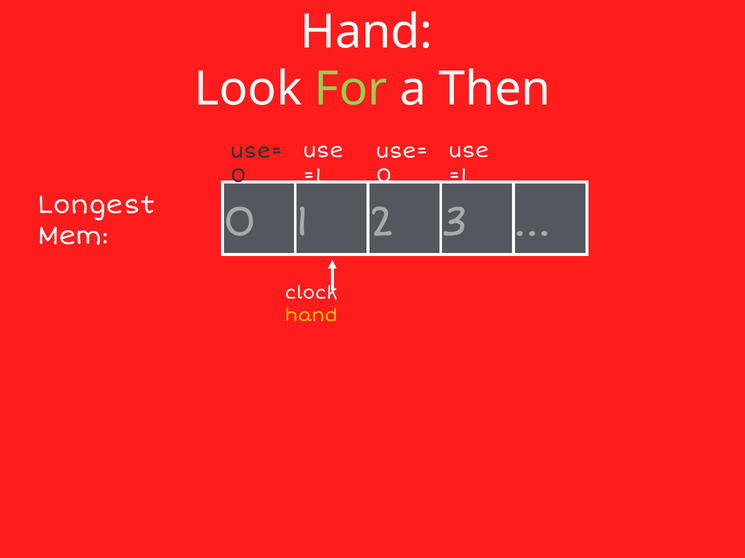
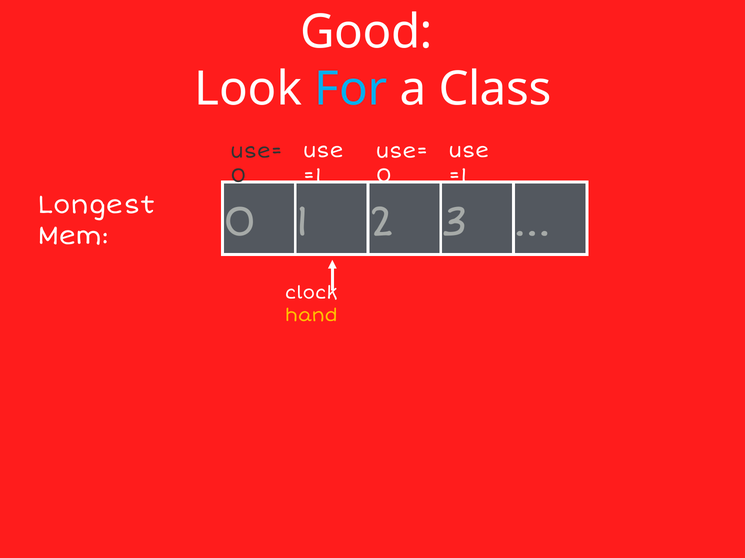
Hand: Hand -> Good (366, 32)
For colour: light green -> light blue (351, 89)
Then: Then -> Class (495, 89)
